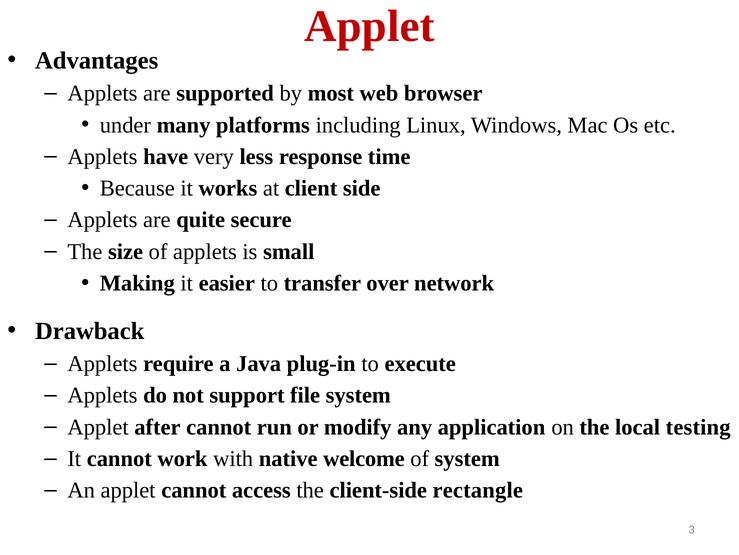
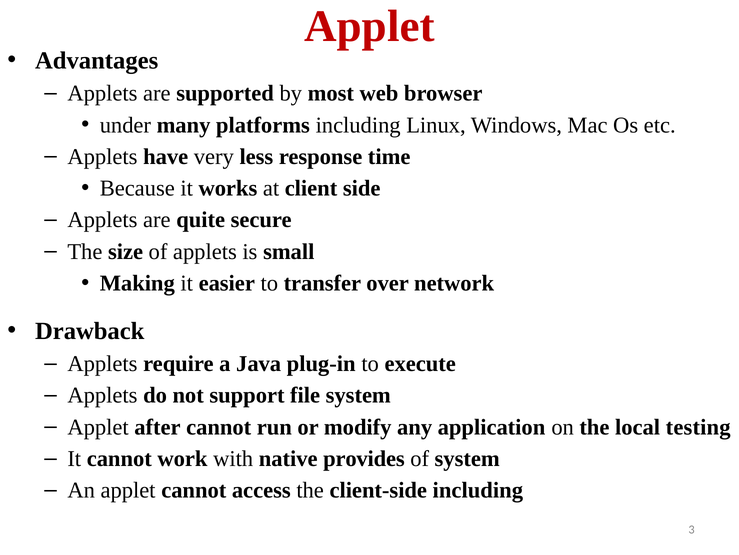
welcome: welcome -> provides (364, 458)
client-side rectangle: rectangle -> including (478, 490)
